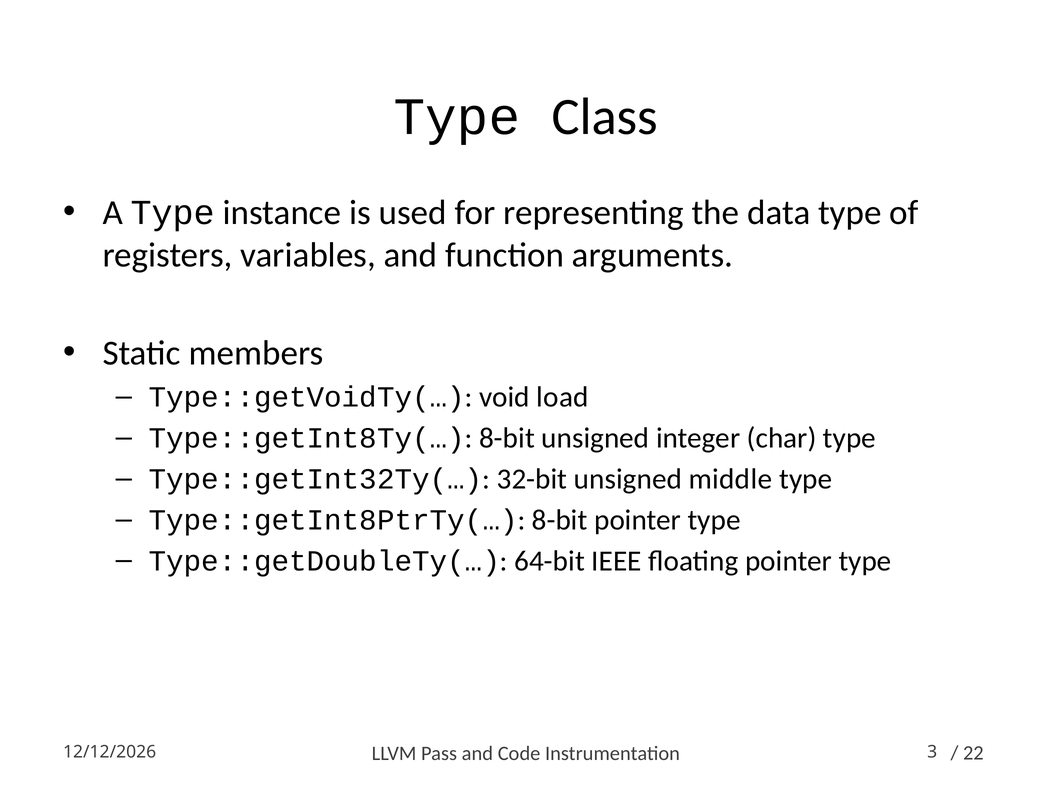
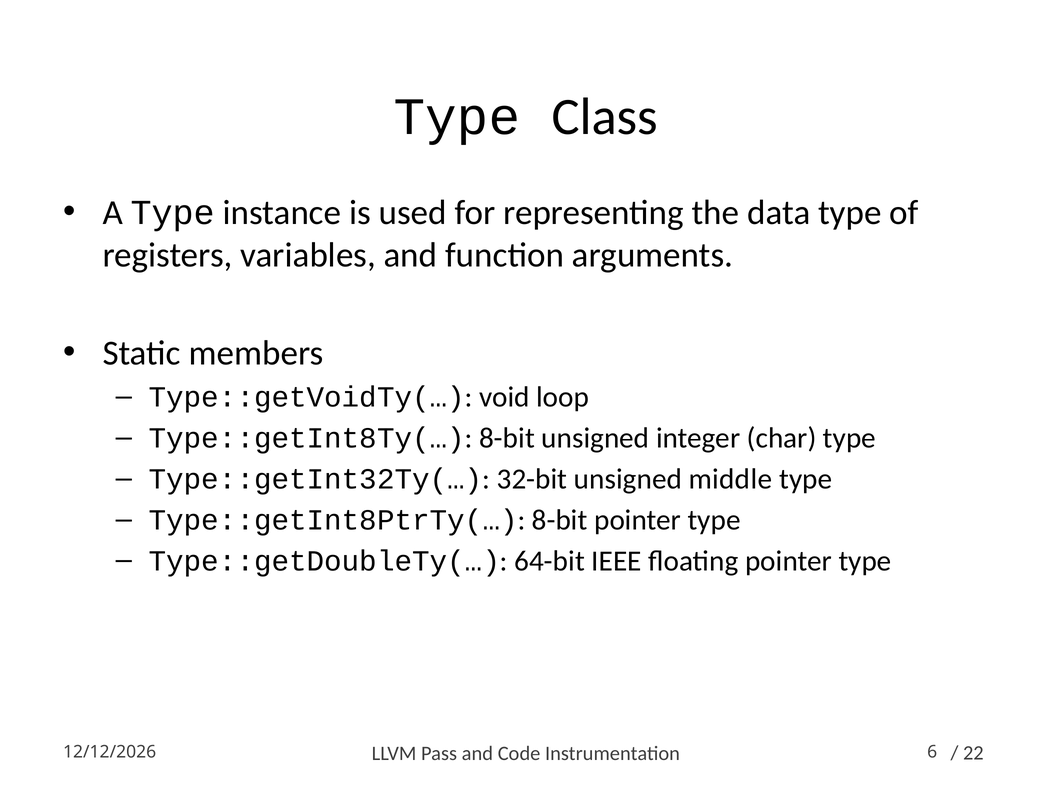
load: load -> loop (563, 397)
3: 3 -> 6 (932, 752)
